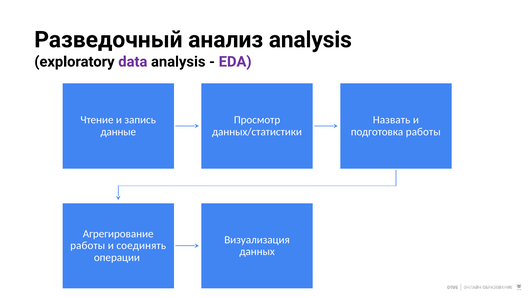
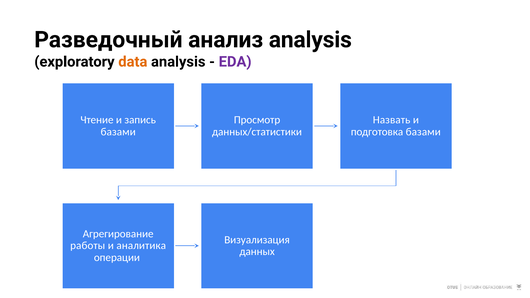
data colour: purple -> orange (133, 62)
данные: данные -> базами (118, 132)
подготовка работы: работы -> базами (423, 132)
соединять: соединять -> аналитика (141, 246)
